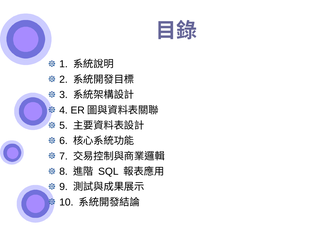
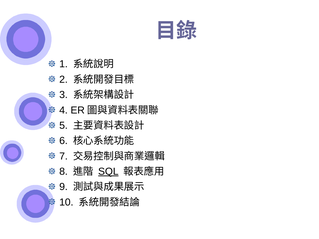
SQL underline: none -> present (108, 172)
